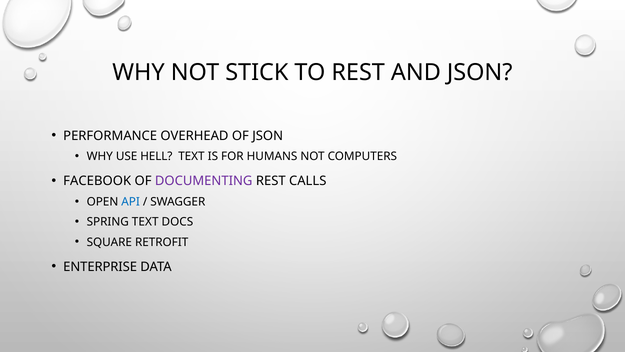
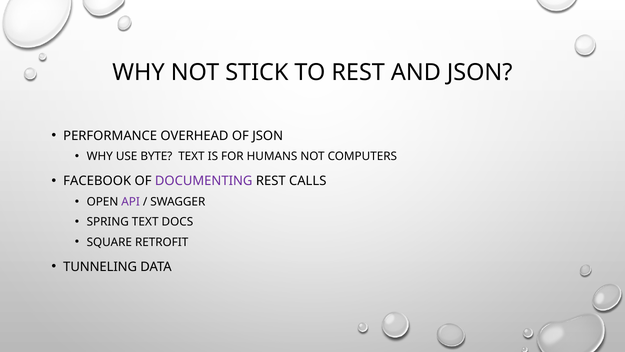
HELL: HELL -> BYTE (156, 156)
API colour: blue -> purple (131, 202)
ENTERPRISE: ENTERPRISE -> TUNNELING (100, 267)
